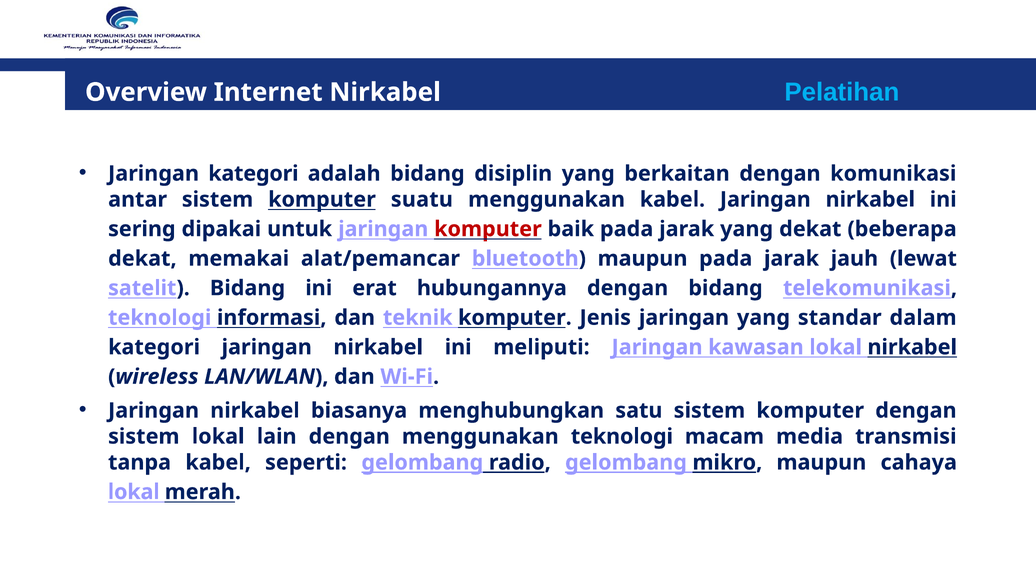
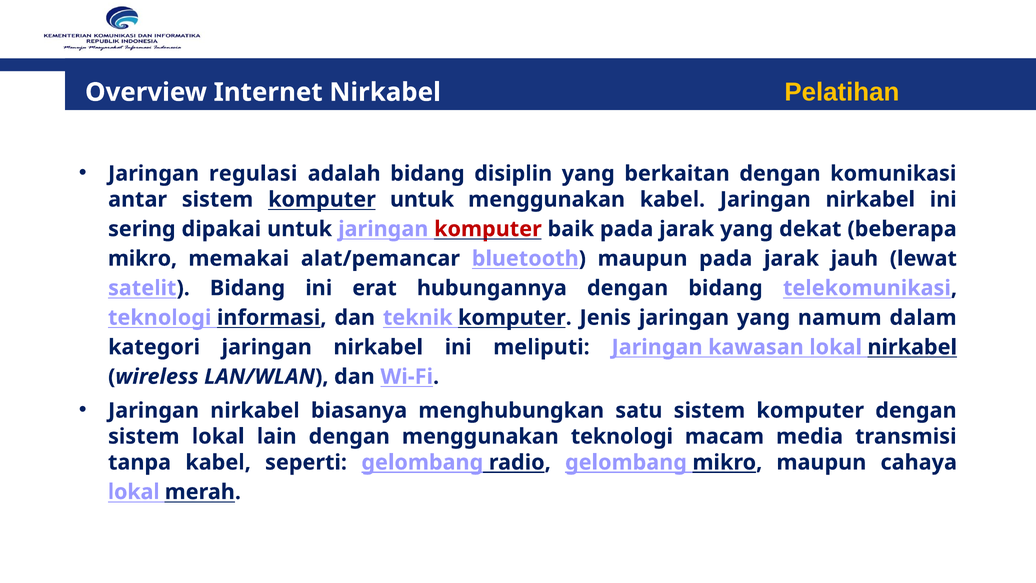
Pelatihan colour: light blue -> yellow (842, 92)
Jaringan kategori: kategori -> regulasi (253, 173)
komputer suatu: suatu -> untuk (422, 199)
dekat: dekat -> mikro (142, 258)
standar: standar -> namum (840, 317)
